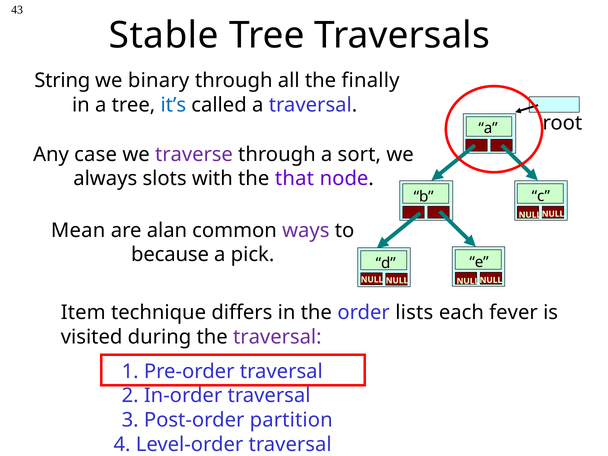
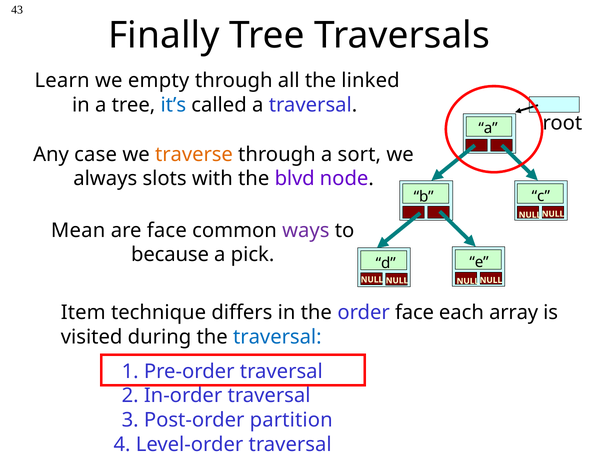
Stable: Stable -> Finally (164, 36)
String: String -> Learn (62, 81)
binary: binary -> empty (159, 81)
finally: finally -> linked (371, 81)
traverse colour: purple -> orange (194, 154)
that: that -> blvd (295, 179)
are alan: alan -> face (167, 230)
order lists: lists -> face (415, 313)
fever: fever -> array (514, 313)
traversal colour: purple -> blue (277, 337)
